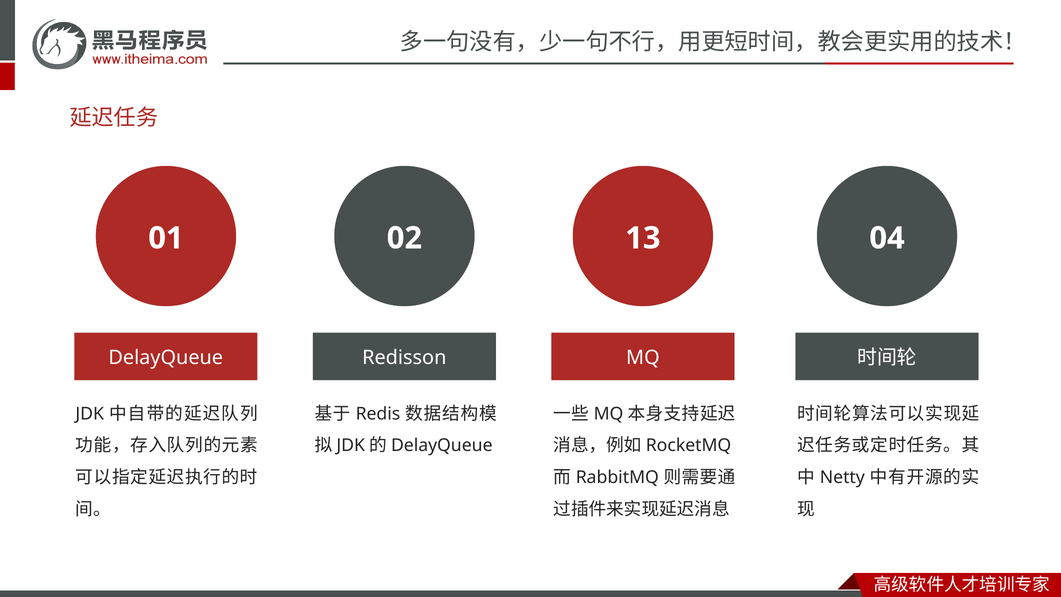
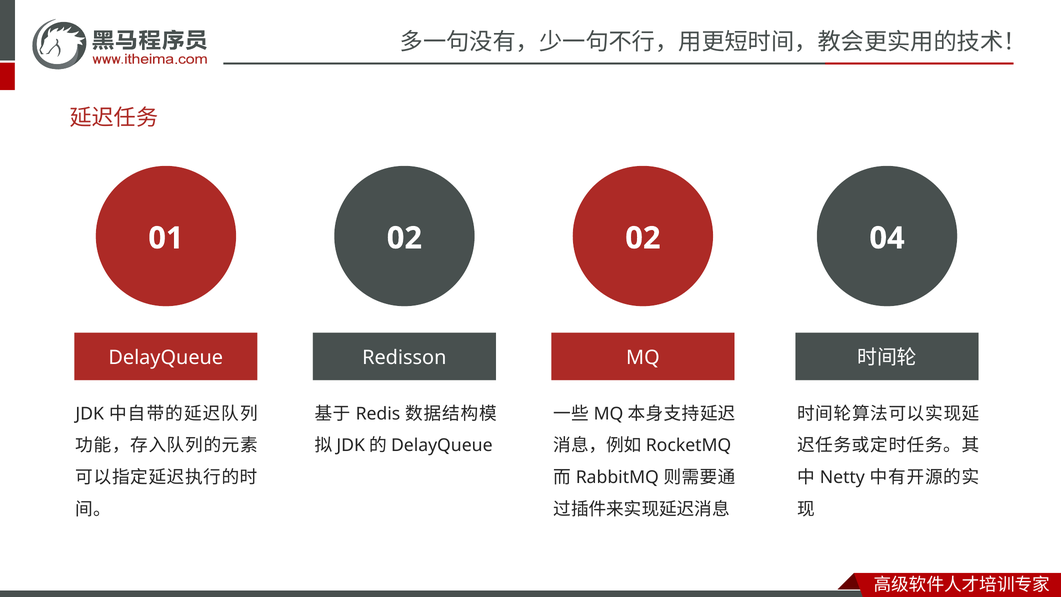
02 13: 13 -> 02 (643, 238)
